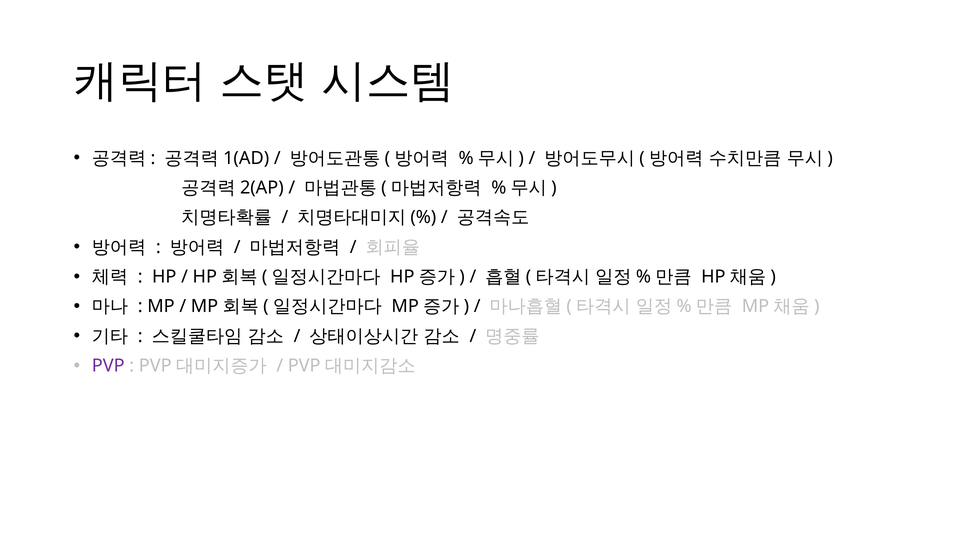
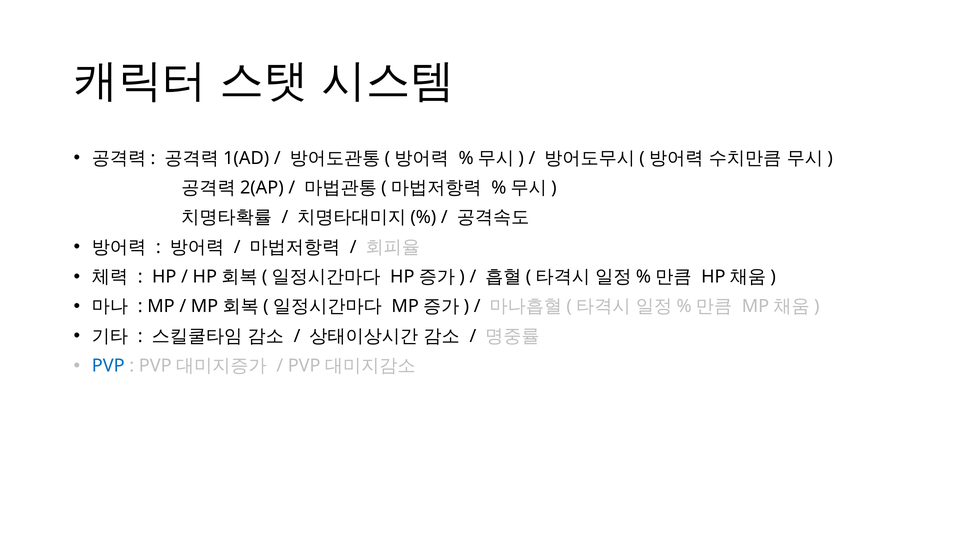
PVP colour: purple -> blue (108, 366)
